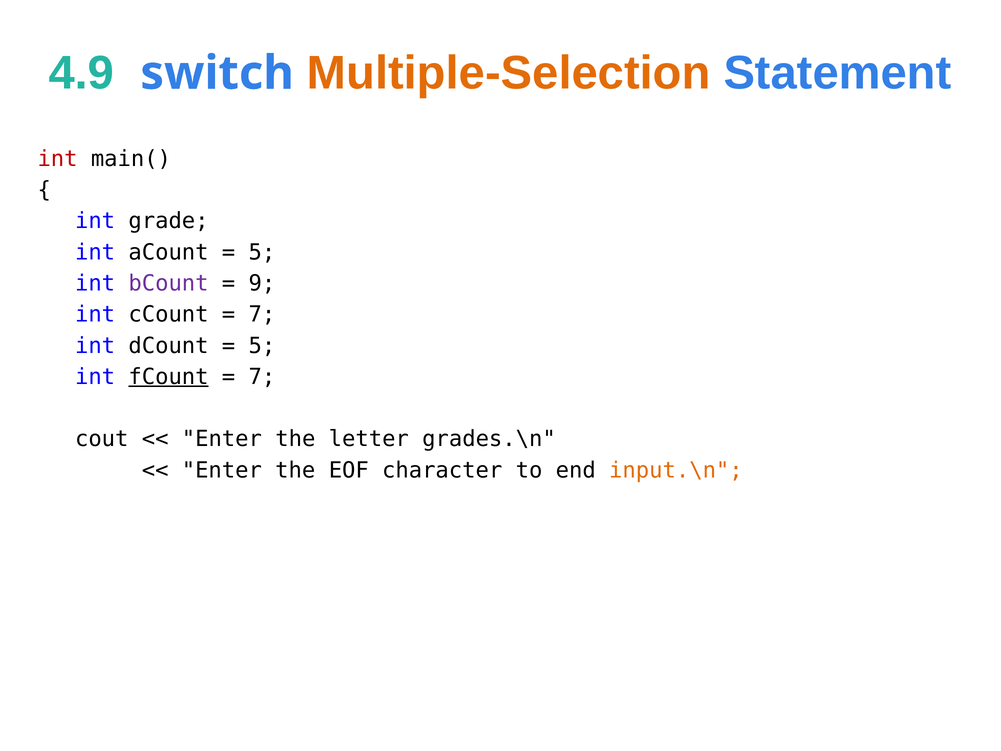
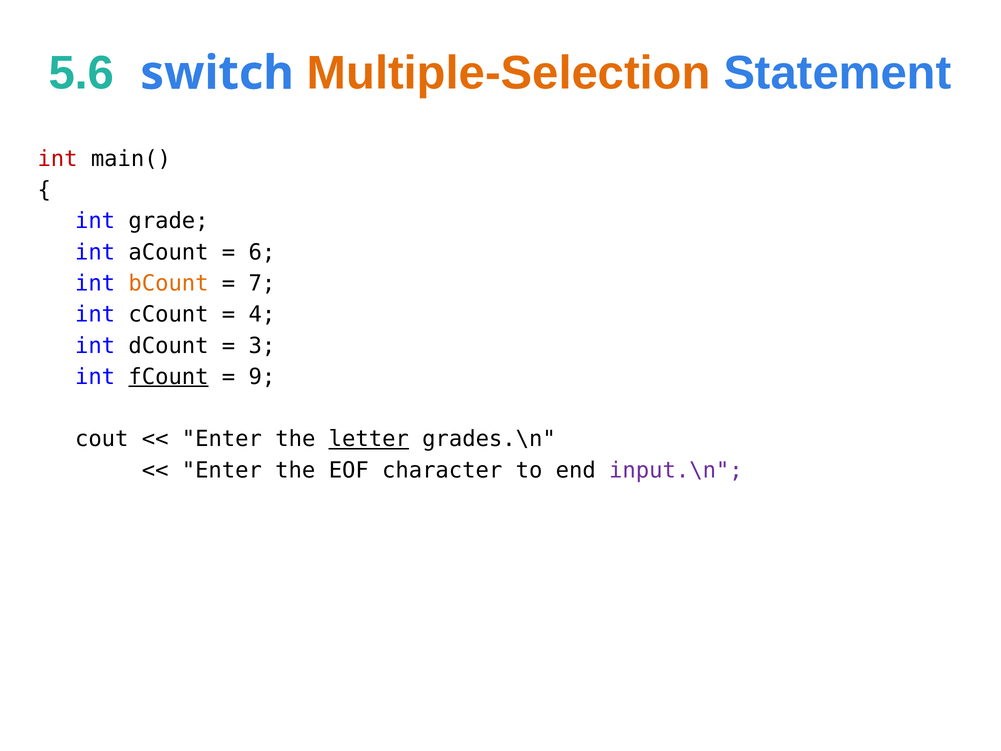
4.9: 4.9 -> 5.6 (81, 73)
5: 5 -> 6 (262, 252)
bCount colour: purple -> orange (169, 283)
9: 9 -> 7 (262, 283)
7: 7 -> 4 (262, 314)
5: 5 -> 3 (262, 346)
7: 7 -> 9 (262, 377)
letter underline: none -> present (369, 439)
input.\n colour: orange -> purple (676, 470)
